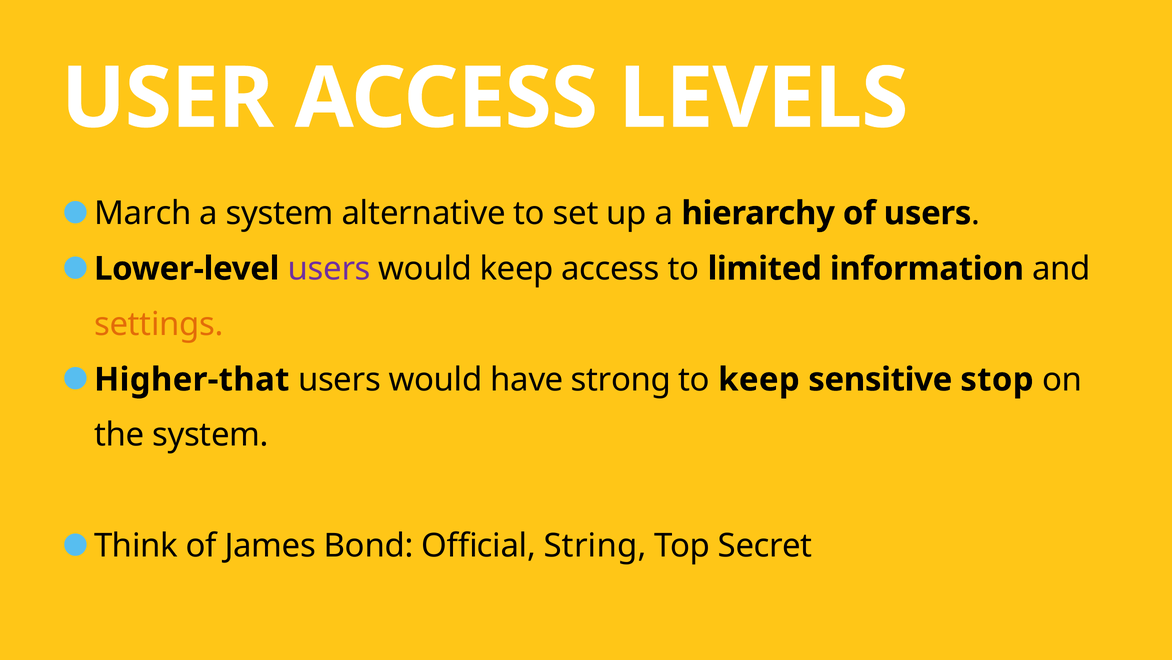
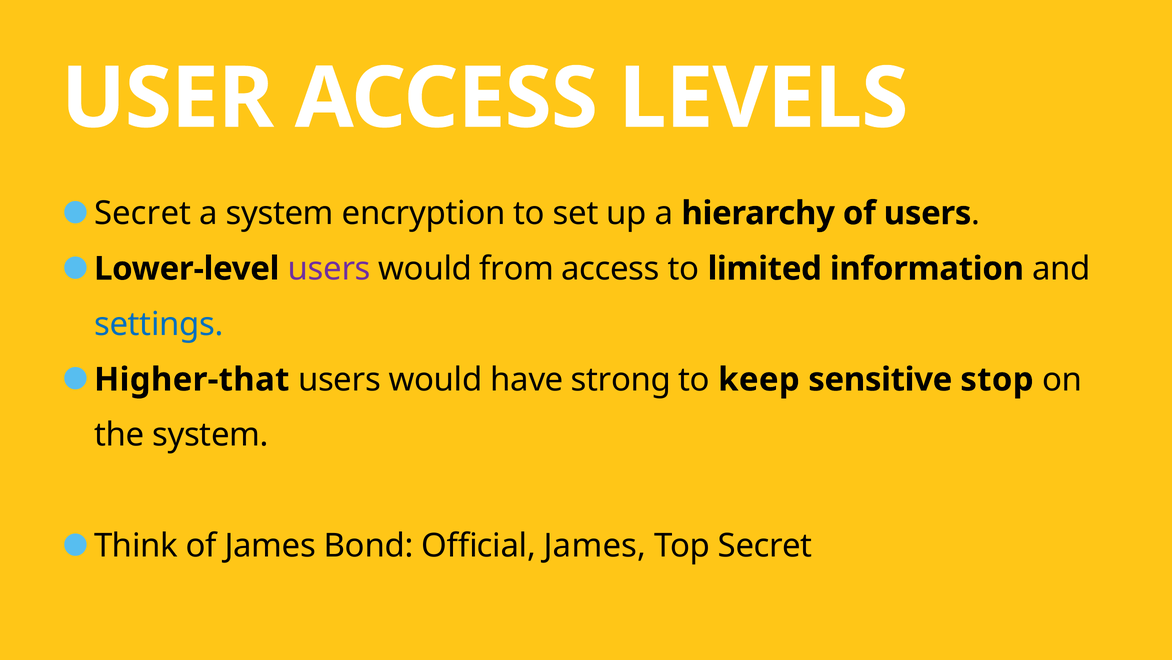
March: March -> Secret (143, 213)
alternative: alternative -> encryption (424, 213)
would keep: keep -> from (517, 268)
settings colour: orange -> blue (159, 324)
Official String: String -> James (595, 545)
